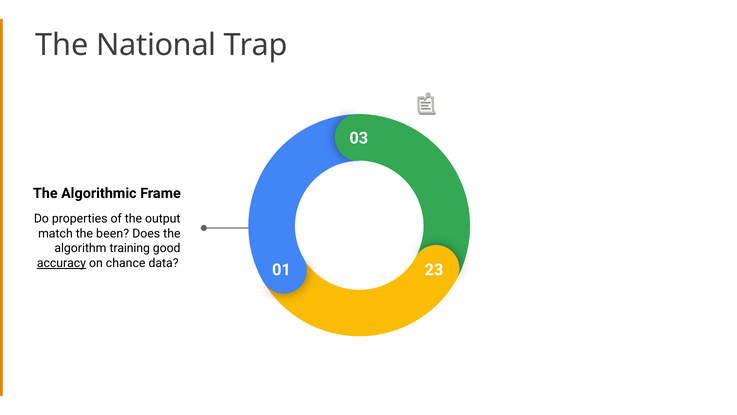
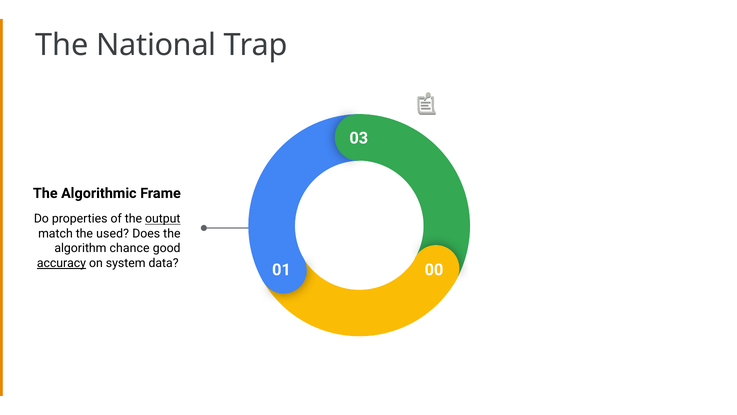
output underline: none -> present (163, 219)
been: been -> used (113, 233)
training: training -> chance (130, 248)
chance: chance -> system (126, 263)
23: 23 -> 00 (434, 270)
